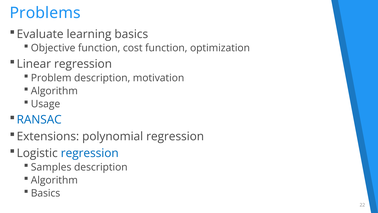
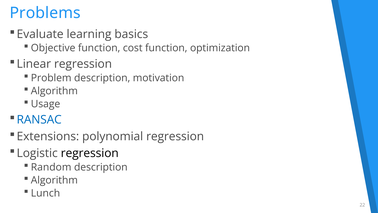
regression colour: blue -> black (90, 153)
Samples: Samples -> Random (51, 167)
Basics: Basics -> Lunch (46, 193)
